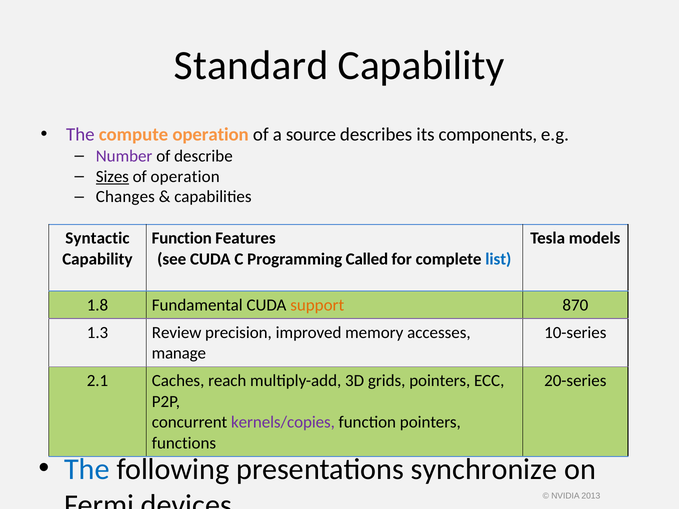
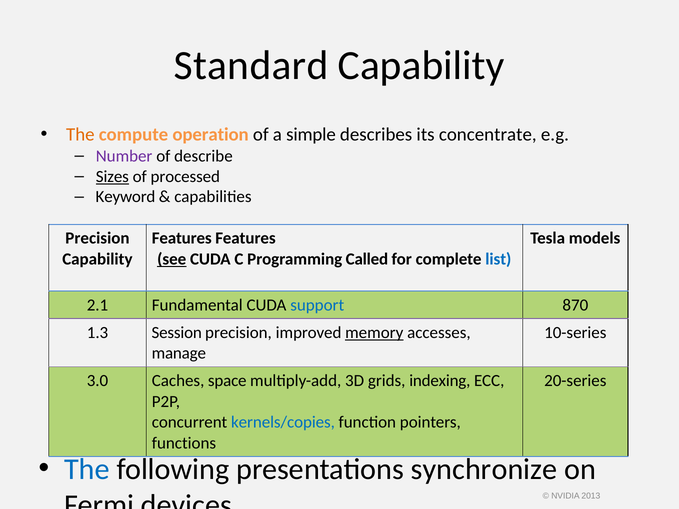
The colour: purple -> orange (80, 135)
source: source -> simple (311, 135)
components: components -> concentrate (488, 135)
of operation: operation -> processed (185, 177)
Changes: Changes -> Keyword (126, 197)
Syntactic: Syntactic -> Precision (97, 239)
Function: Function -> Features (182, 239)
see underline: none -> present (172, 259)
1.8: 1.8 -> 2.1 (97, 305)
support colour: orange -> blue (317, 305)
Review: Review -> Session (177, 333)
memory underline: none -> present (374, 333)
2.1: 2.1 -> 3.0 (97, 381)
reach: reach -> space (227, 381)
grids pointers: pointers -> indexing (440, 381)
kernels/copies colour: purple -> blue (283, 422)
